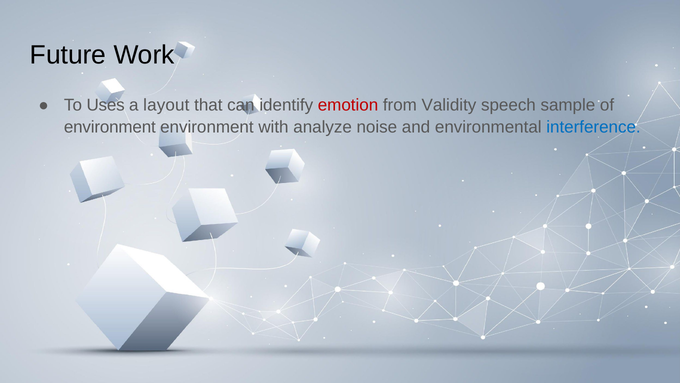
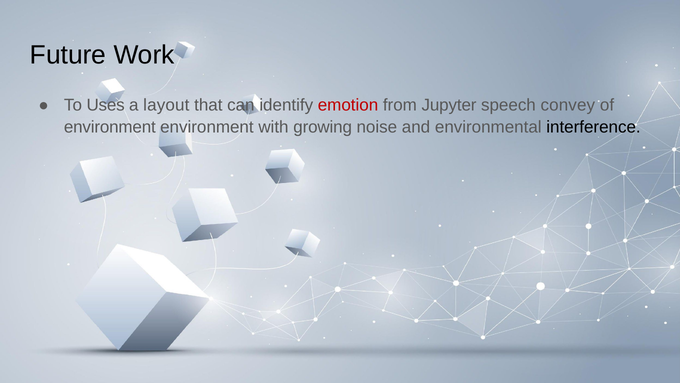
Validity: Validity -> Jupyter (449, 105)
sample: sample -> convey (568, 105)
analyze: analyze -> growing (323, 127)
interference colour: blue -> black (593, 127)
